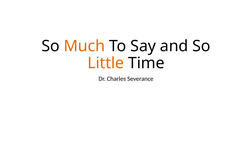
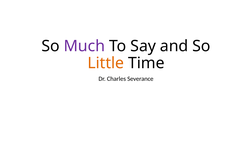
Much colour: orange -> purple (84, 46)
